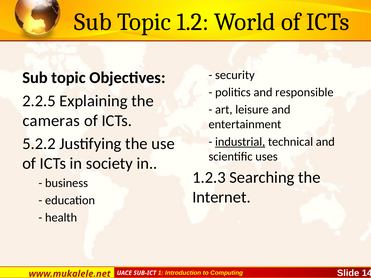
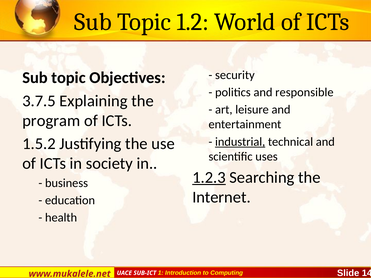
2.2.5: 2.2.5 -> 3.7.5 (39, 101)
cameras: cameras -> program (51, 121)
5.2.2: 5.2.2 -> 1.5.2 (39, 144)
1.2.3 underline: none -> present (209, 178)
